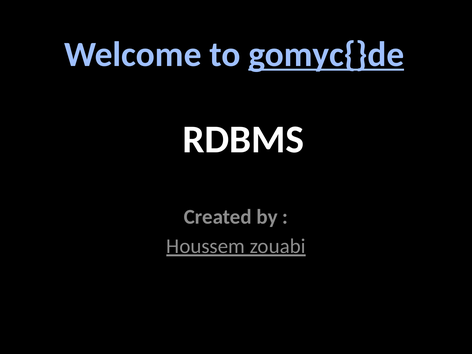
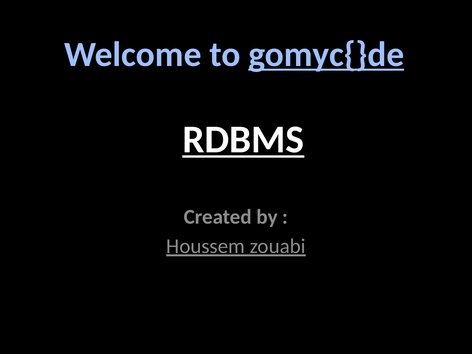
RDBMS underline: none -> present (243, 140)
